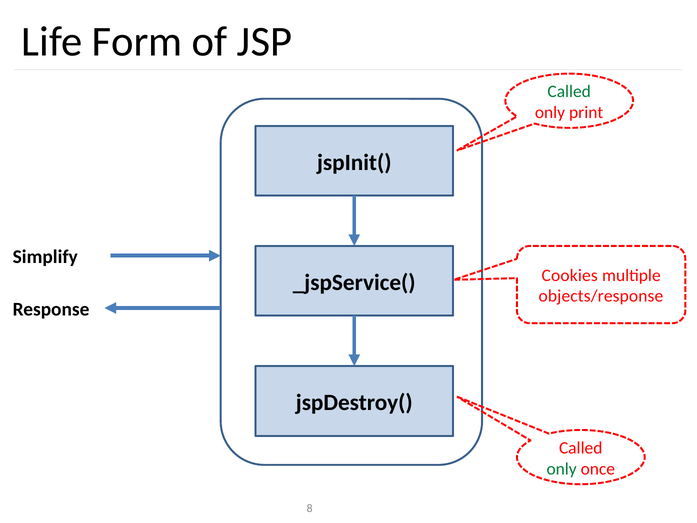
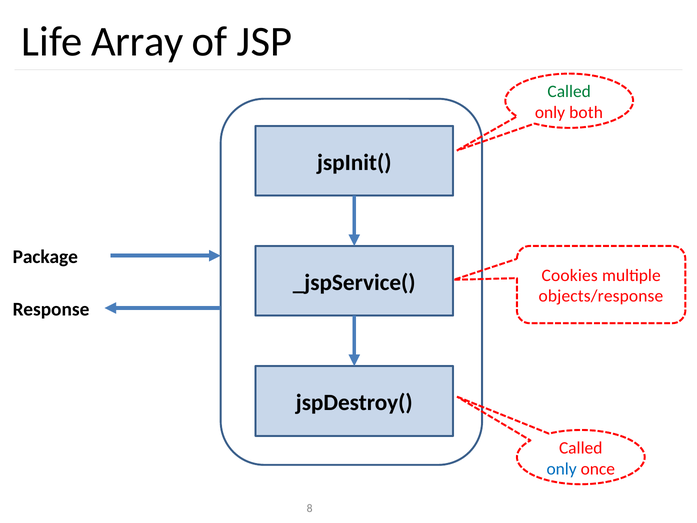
Form: Form -> Array (137, 42)
print: print -> both (586, 112)
Simplify: Simplify -> Package (45, 257)
only colour: green -> blue (562, 469)
